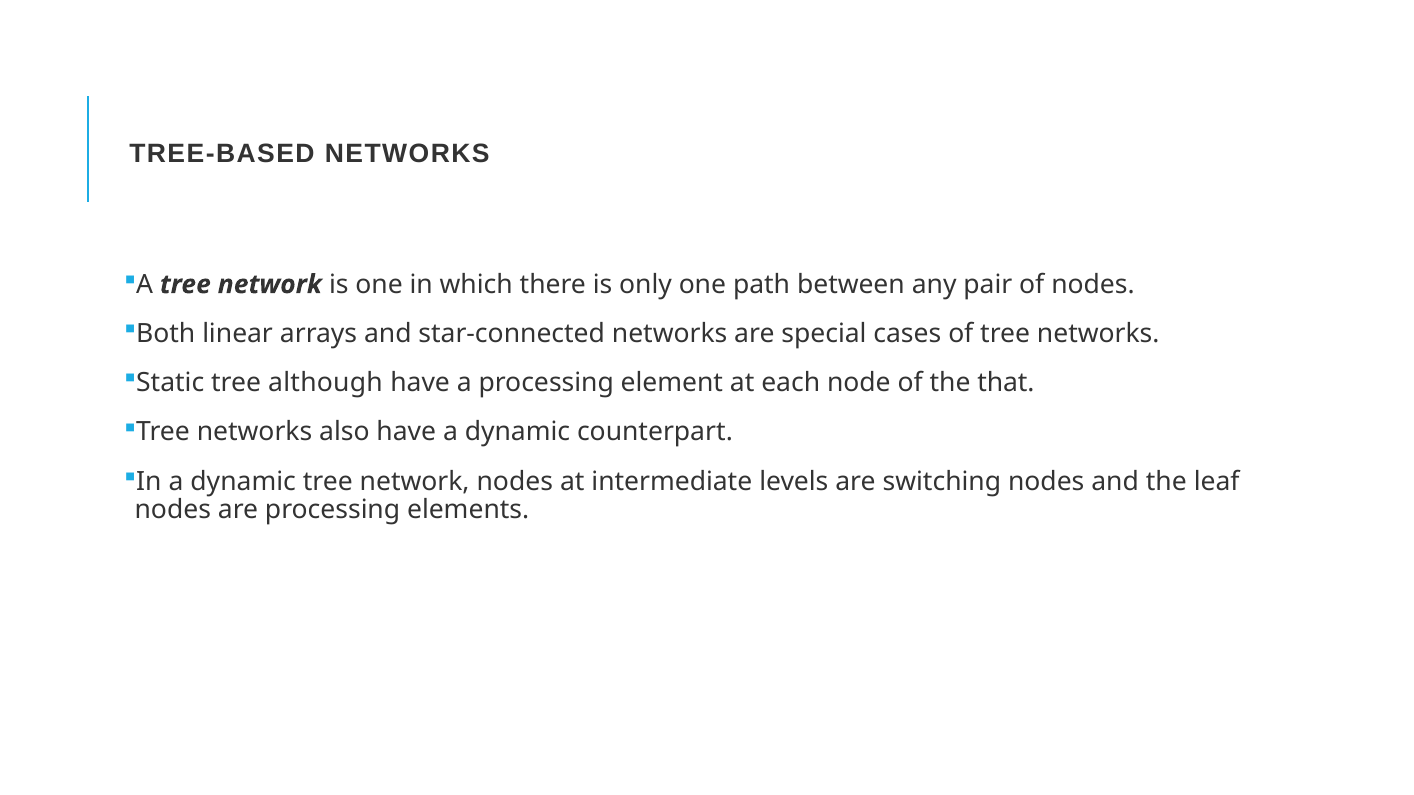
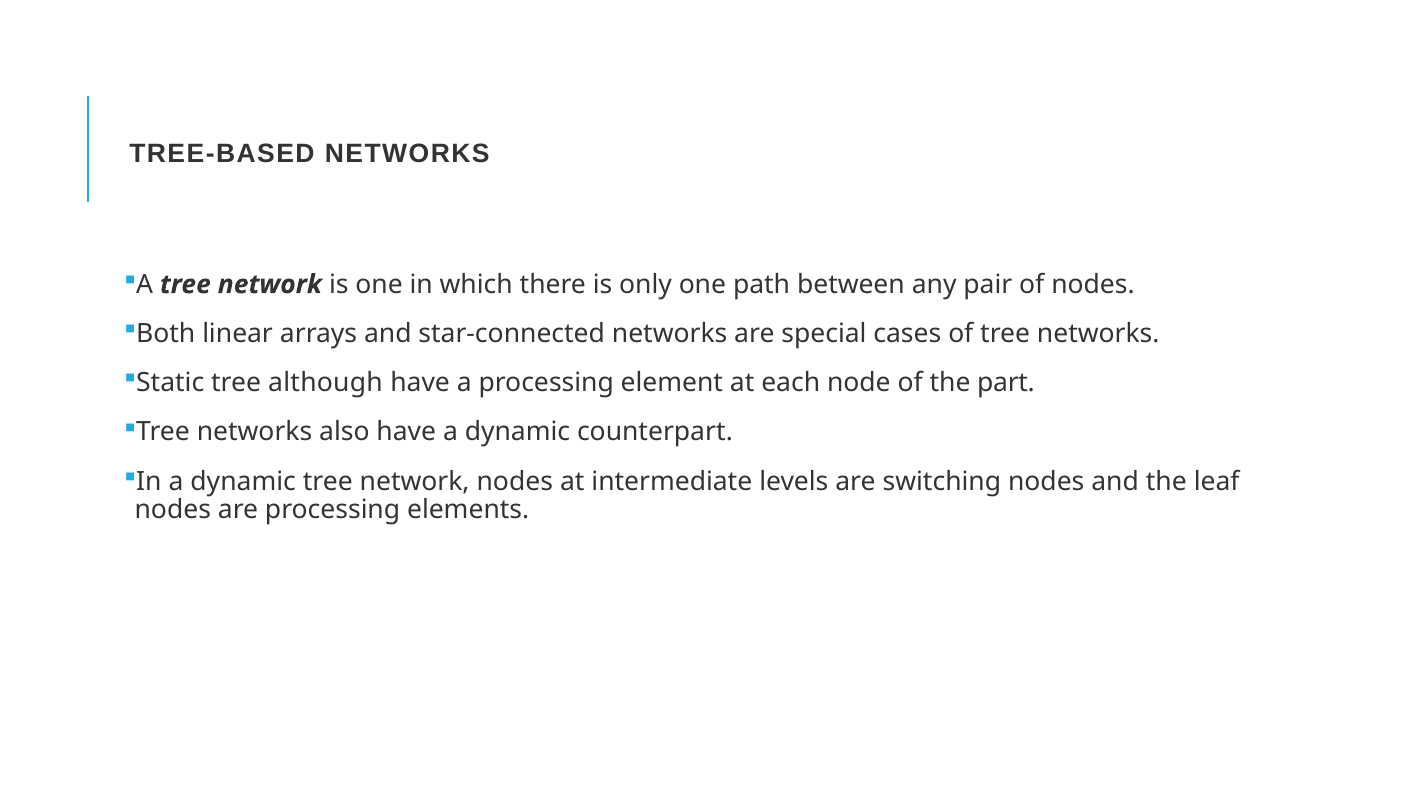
that: that -> part (1006, 383)
